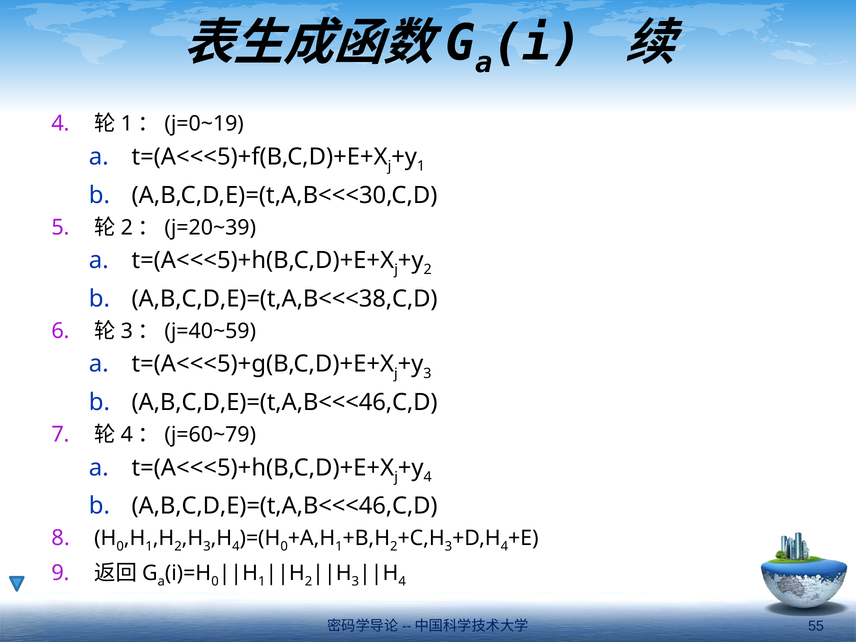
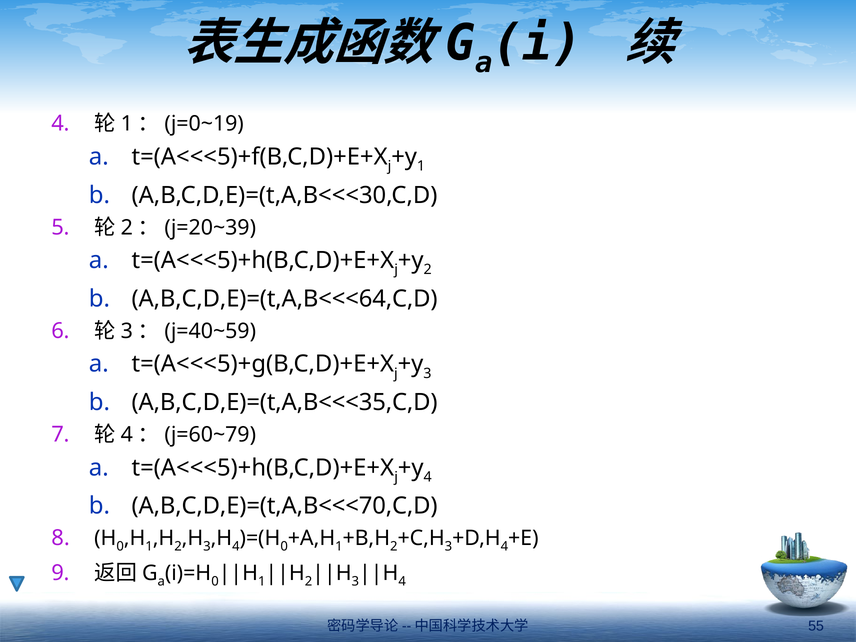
A,B,C,D,E)=(t,A,B<<<38,C,D: A,B,C,D,E)=(t,A,B<<<38,C,D -> A,B,C,D,E)=(t,A,B<<<64,C,D (285, 299)
A,B,C,D,E)=(t,A,B<<<46,C,D: A,B,C,D,E)=(t,A,B<<<46,C,D -> A,B,C,D,E)=(t,A,B<<<35,C,D (285, 403)
A,B,C,D,E)=(t,A,B<<<46,C,D: A,B,C,D,E)=(t,A,B<<<46,C,D -> A,B,C,D,E)=(t,A,B<<<70,C,D (285, 506)
